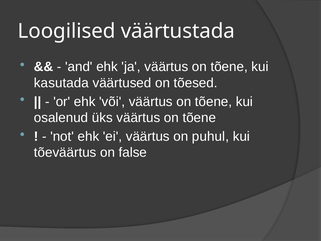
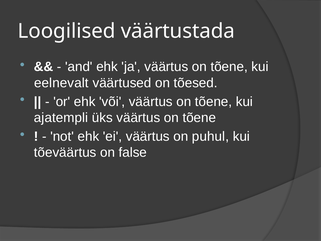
kasutada: kasutada -> eelnevalt (61, 83)
osalenud: osalenud -> ajatempli (61, 118)
